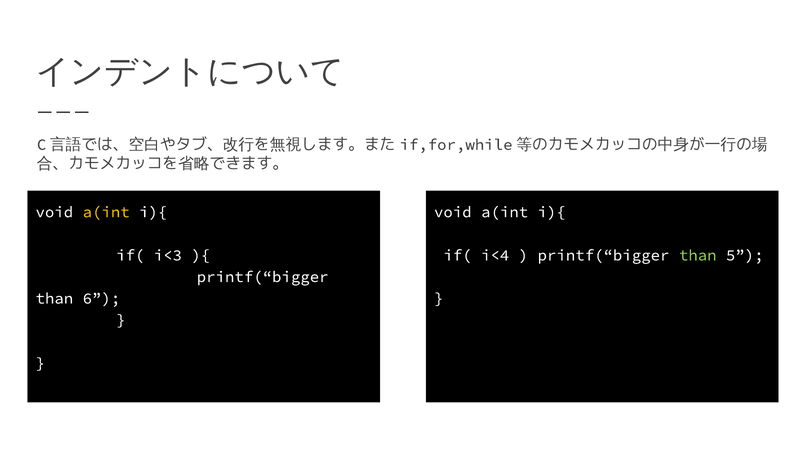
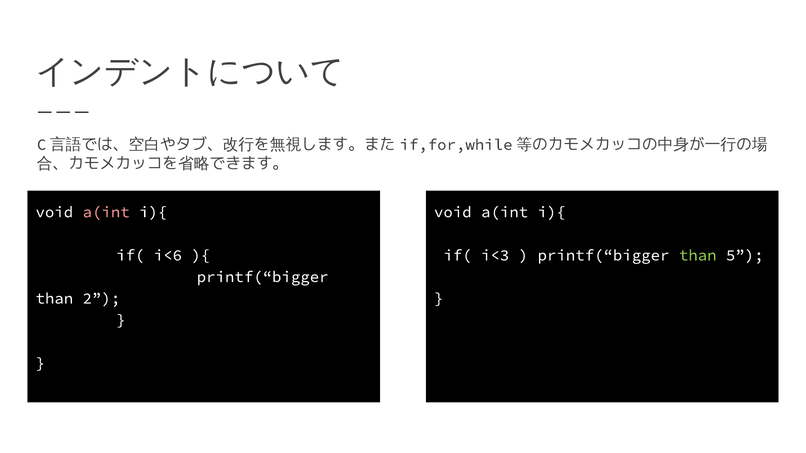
a(int colour: yellow -> pink (106, 212)
i<3: i<3 -> i<6 (168, 255)
i<4: i<4 -> i<3 (495, 255)
6: 6 -> 2 (101, 299)
